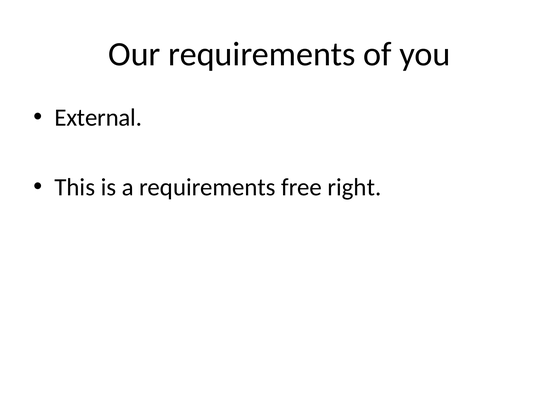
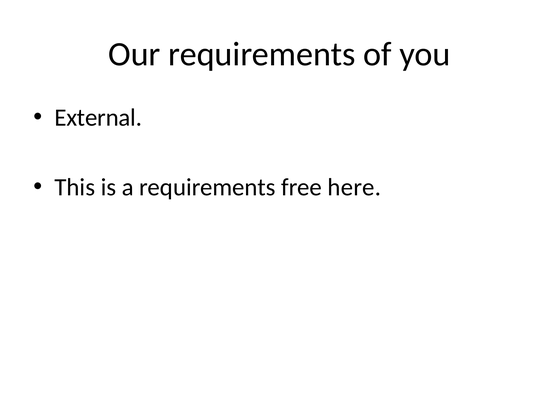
right: right -> here (354, 187)
